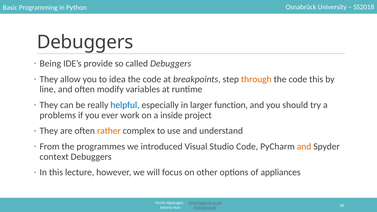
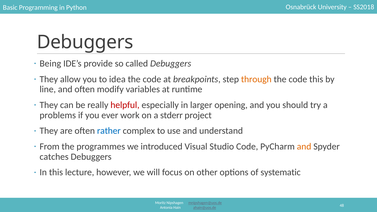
helpful colour: blue -> red (125, 105)
function: function -> opening (231, 105)
inside: inside -> stderr (171, 115)
rather colour: orange -> blue (109, 131)
context: context -> catches (54, 157)
appliances: appliances -> systematic (281, 172)
